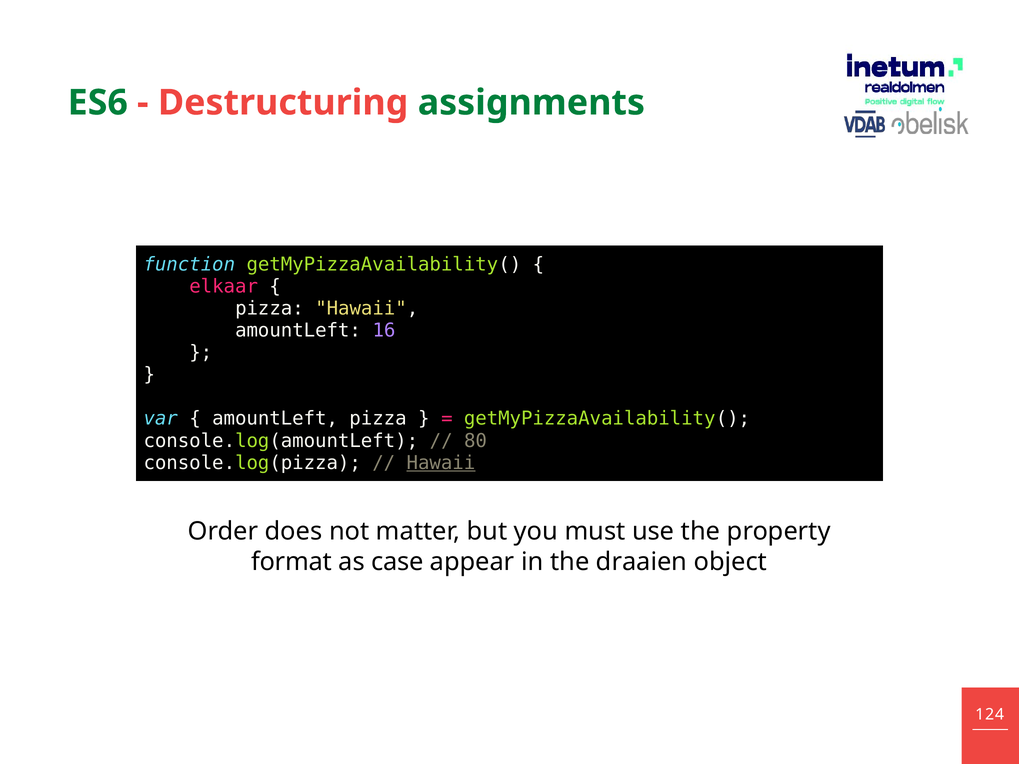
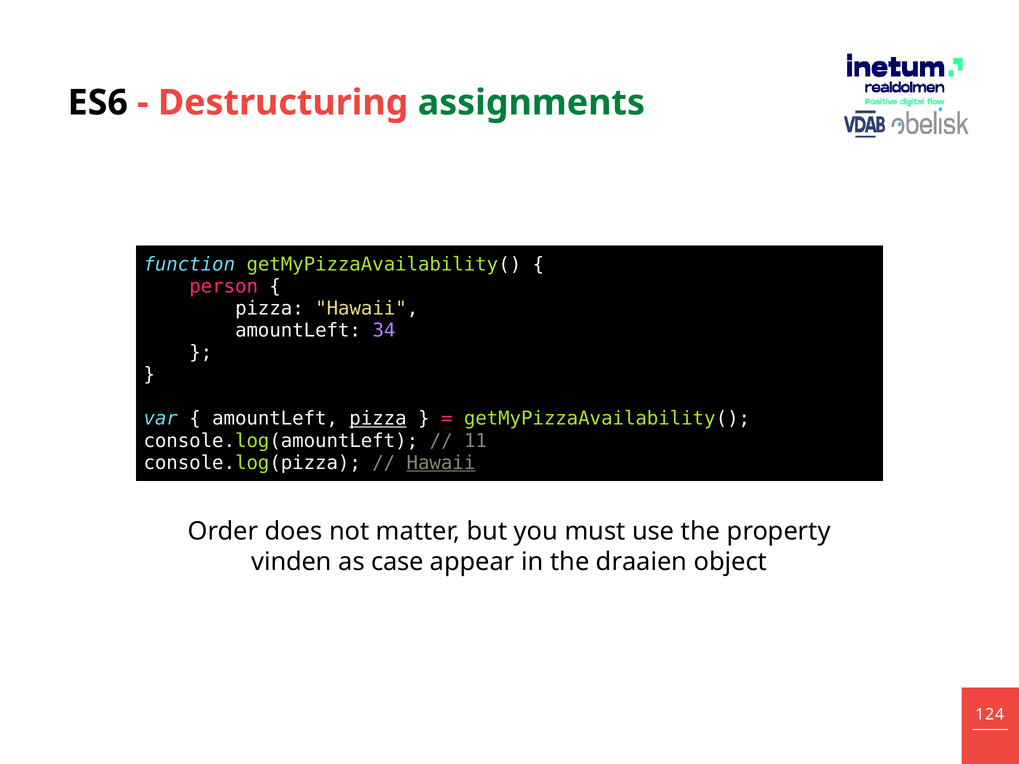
ES6 colour: green -> black (98, 103)
elkaar: elkaar -> person (224, 286)
16: 16 -> 34 (384, 331)
pizza underline: none -> present (378, 419)
80: 80 -> 11 (475, 441)
format: format -> vinden (292, 562)
